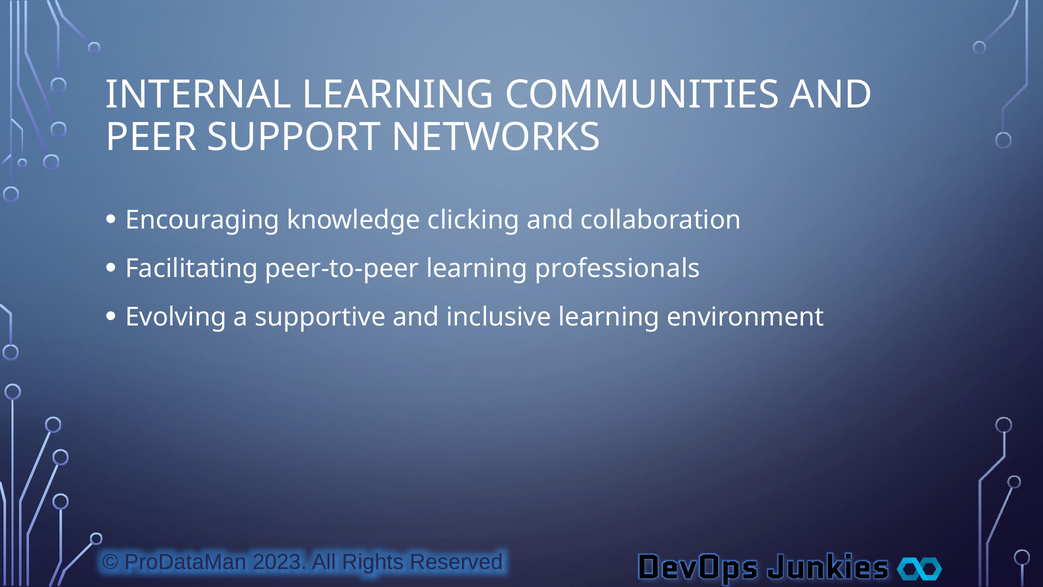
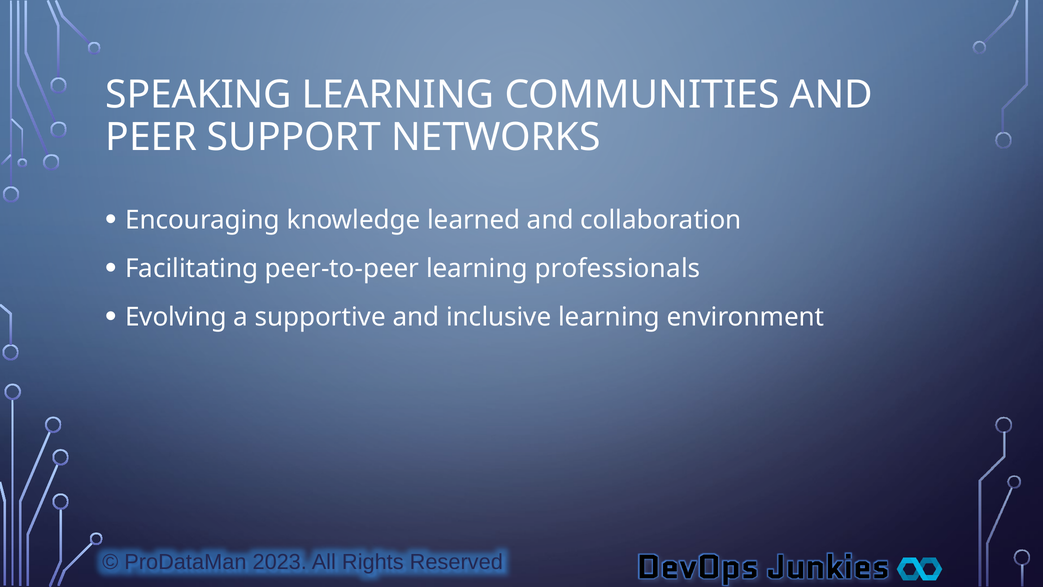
INTERNAL: INTERNAL -> SPEAKING (199, 95)
clicking: clicking -> learned (474, 220)
